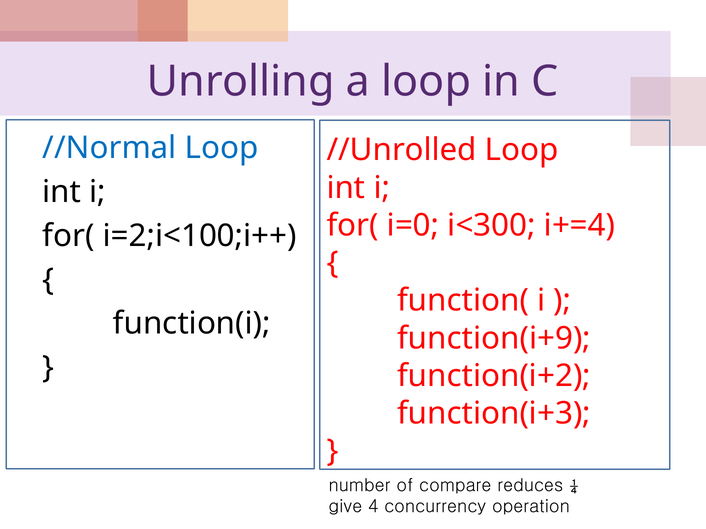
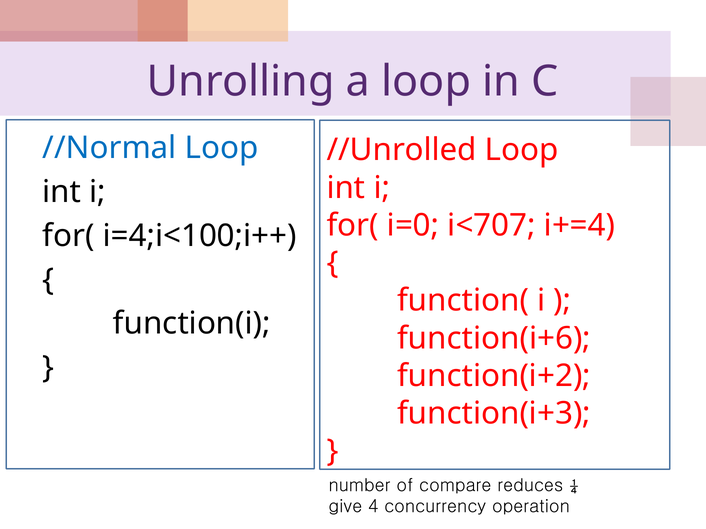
i<300: i<300 -> i<707 (492, 226)
i=2;i<100;i++: i=2;i<100;i++ -> i=4;i<100;i++ (200, 236)
function(i+9: function(i+9 -> function(i+6 (494, 339)
